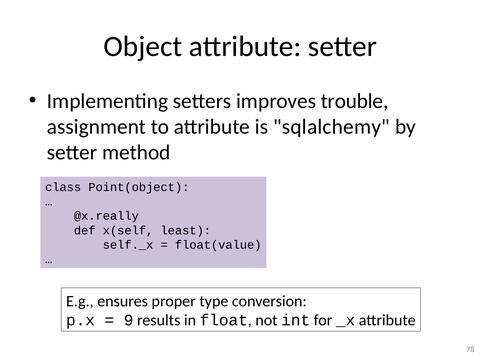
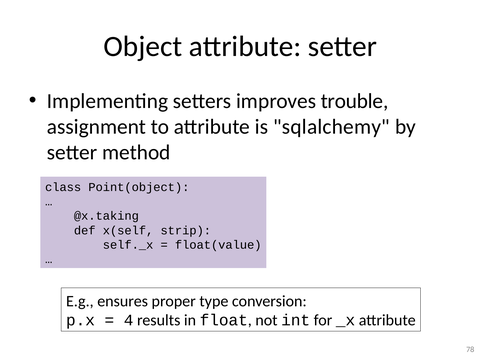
@x.really: @x.really -> @x.taking (106, 216)
least: least -> strip (186, 230)
9: 9 -> 4 (129, 320)
